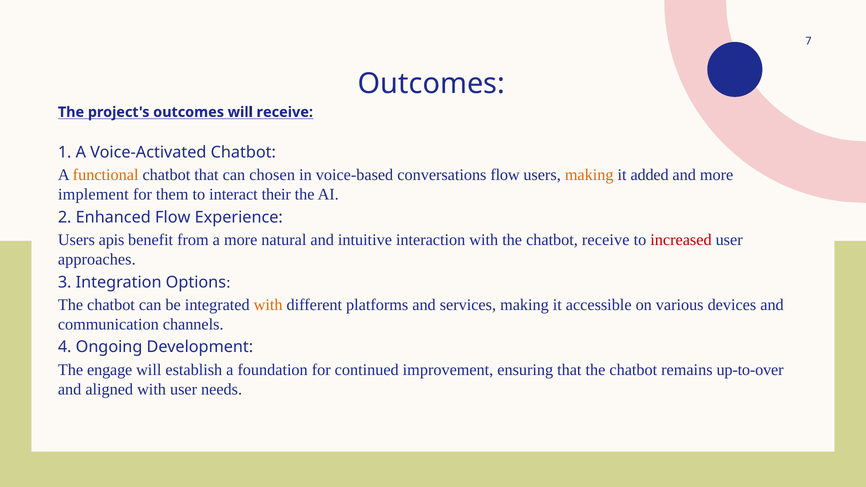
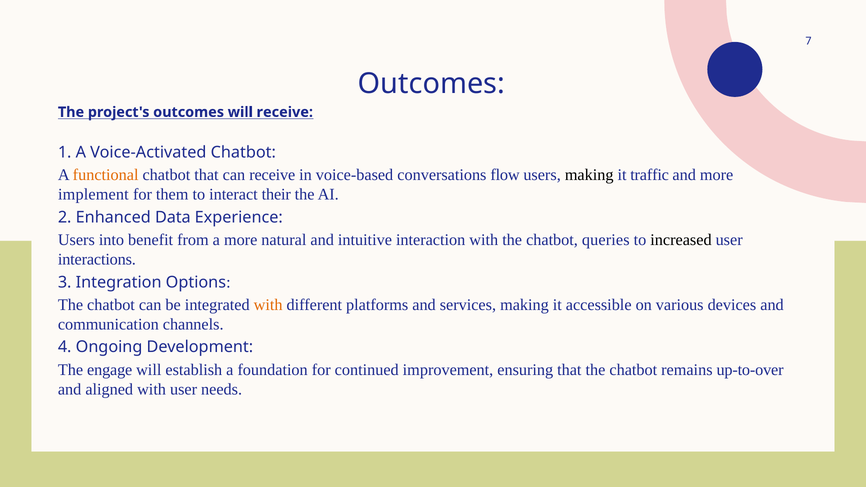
can chosen: chosen -> receive (272, 175)
making colour: orange -> black (589, 175)
added: added -> traffic (650, 175)
Enhanced Flow: Flow -> Data (173, 217)
apis: apis -> into (111, 240)
chatbot receive: receive -> queries (606, 240)
increased colour: red -> black (681, 240)
approaches: approaches -> interactions (97, 260)
